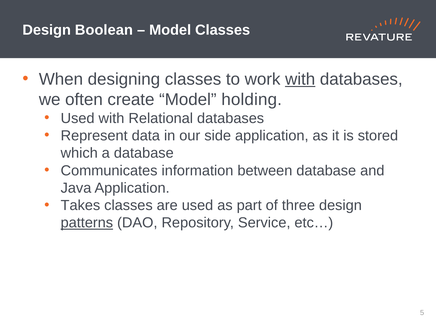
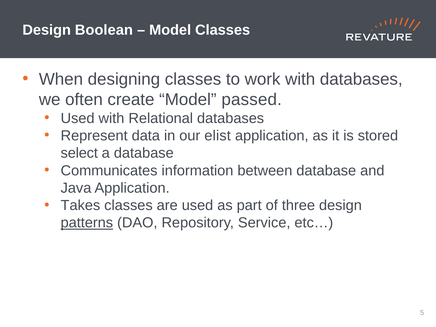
with underline: present -> none (300, 79)
holding: holding -> passed (252, 100)
side: side -> elist (218, 136)
which: which -> select (79, 153)
